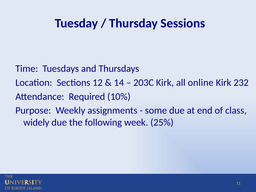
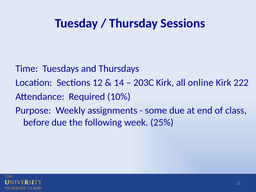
232: 232 -> 222 (241, 83)
widely: widely -> before (36, 122)
